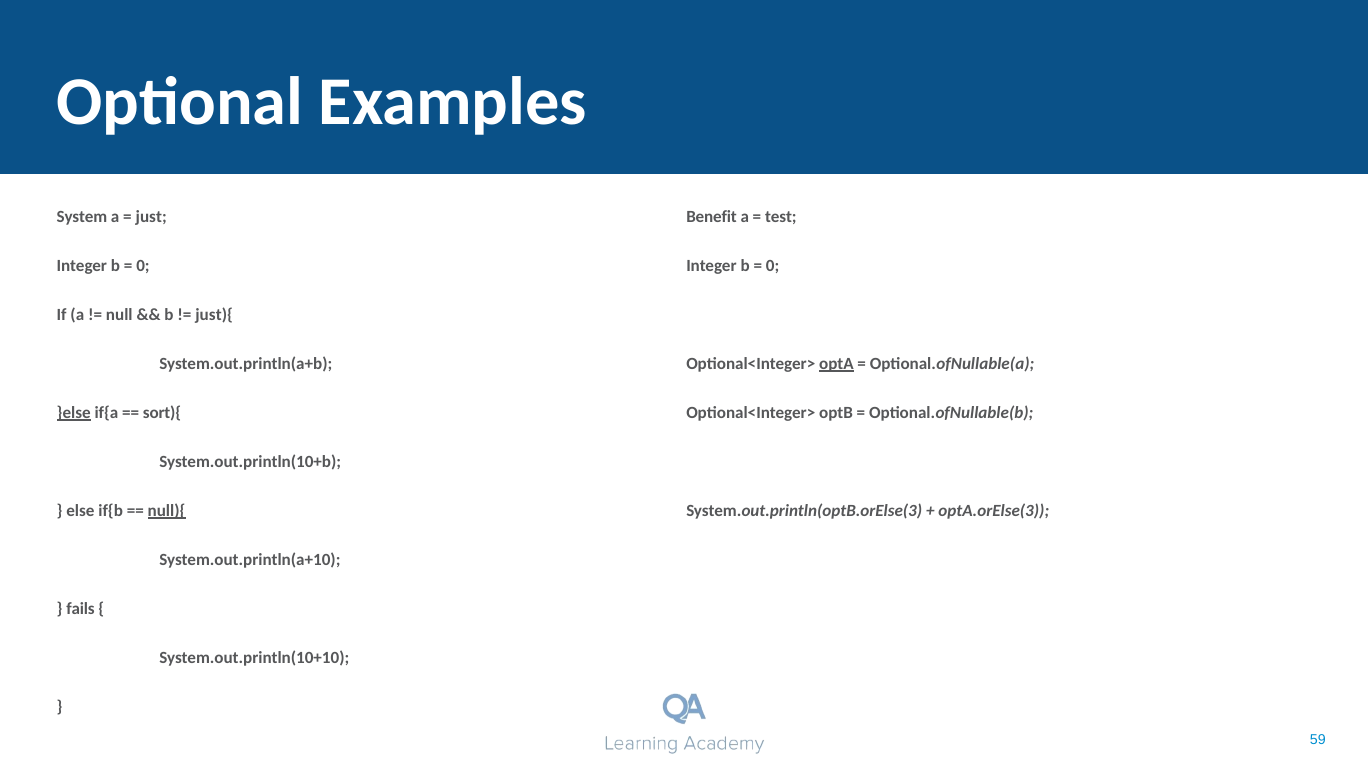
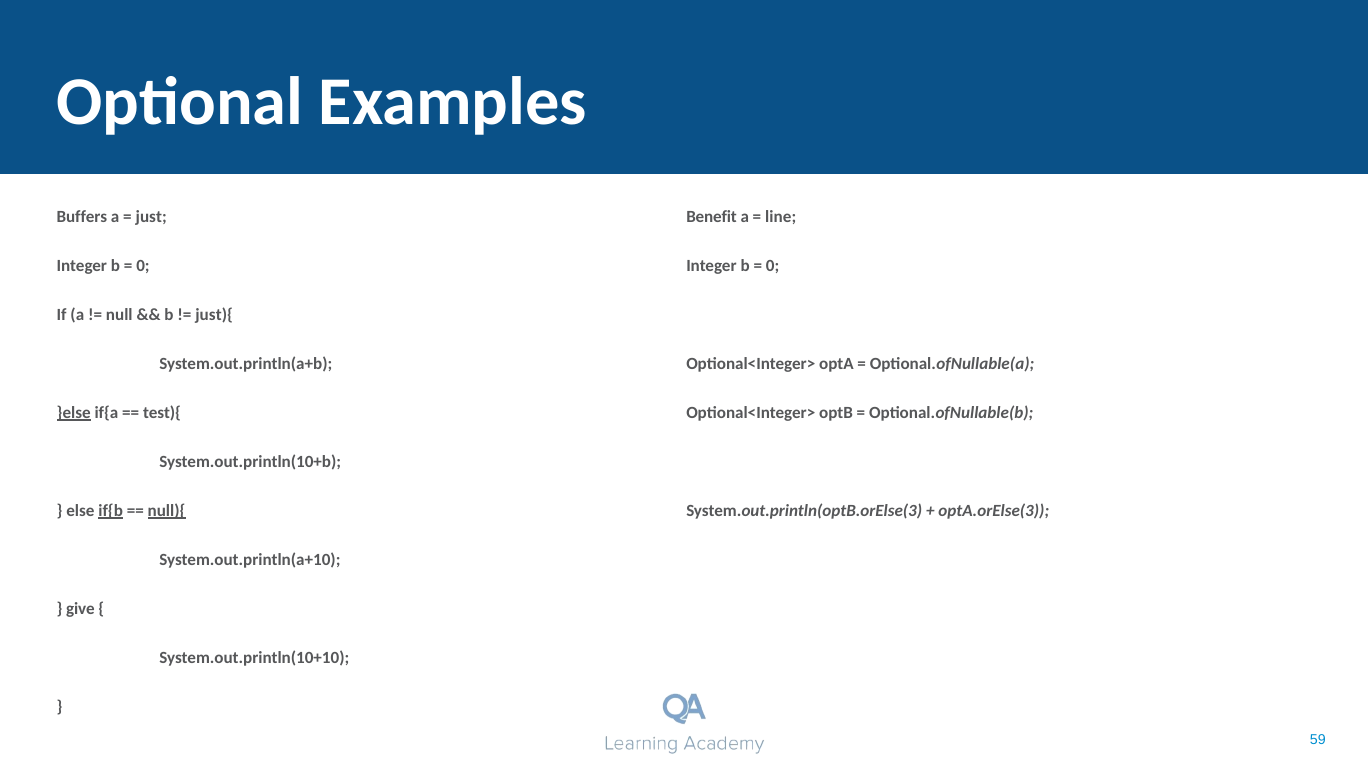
System: System -> Buffers (82, 217)
test: test -> line (781, 217)
optA underline: present -> none (836, 364)
sort){: sort){ -> test){ (162, 413)
if{b underline: none -> present (111, 511)
fails: fails -> give (80, 609)
